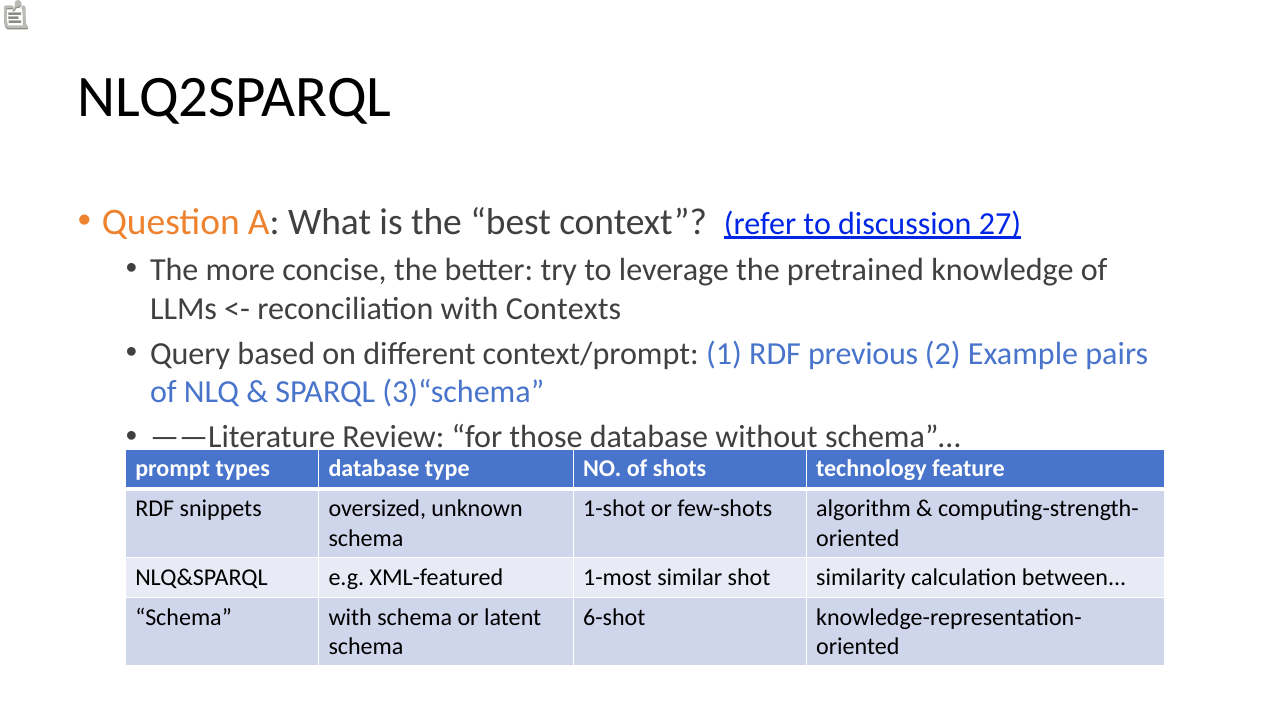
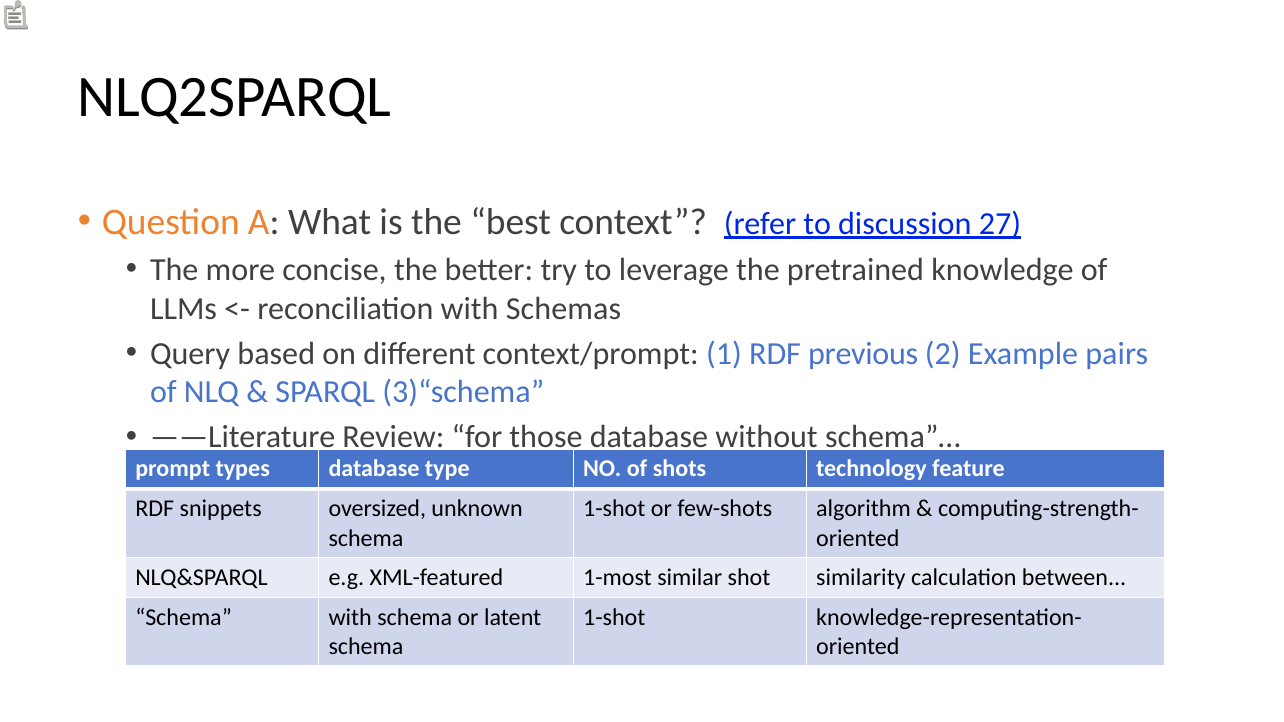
Contexts: Contexts -> Schemas (564, 309)
6-shot: 6-shot -> 1-shot (614, 618)
